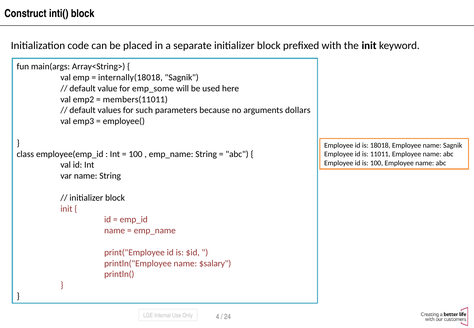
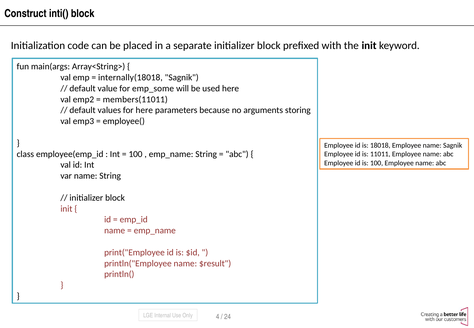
for such: such -> here (144, 110)
dollars: dollars -> storing (298, 110)
$salary: $salary -> $result (215, 263)
